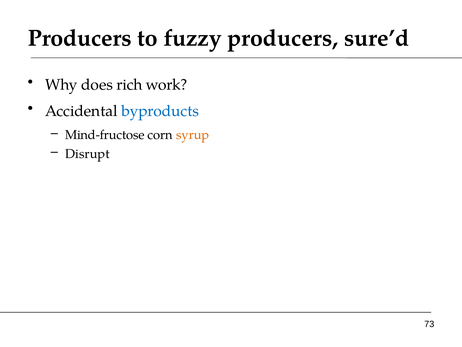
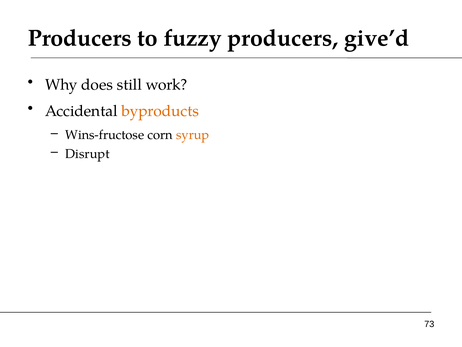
sure’d: sure’d -> give’d (377, 38)
rich: rich -> still (129, 85)
byproducts colour: blue -> orange (160, 111)
Mind-fructose: Mind-fructose -> Wins-fructose (105, 135)
